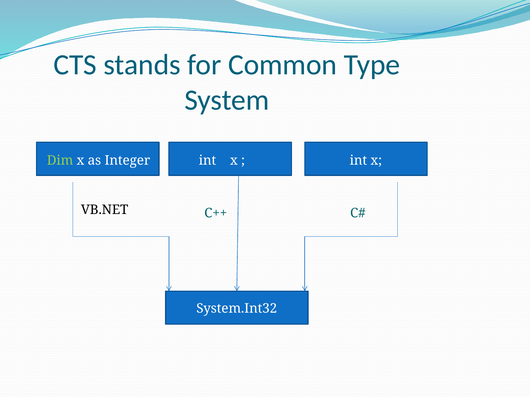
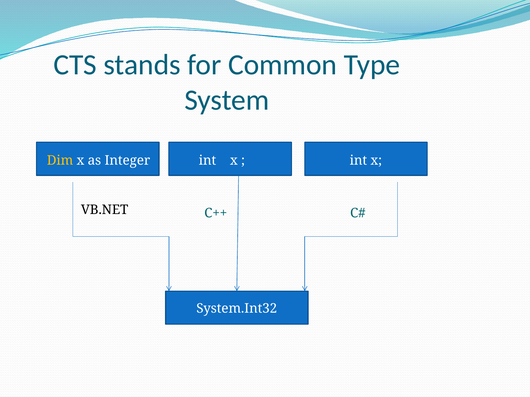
Dim colour: light green -> yellow (60, 161)
